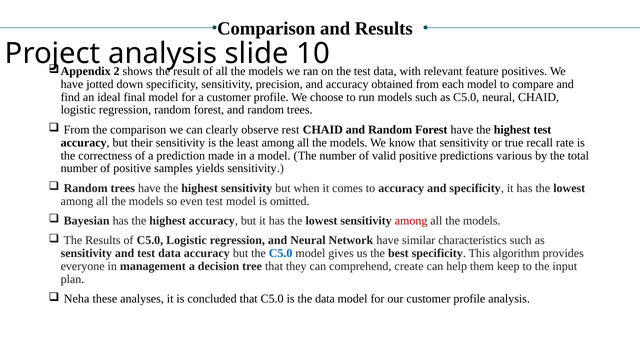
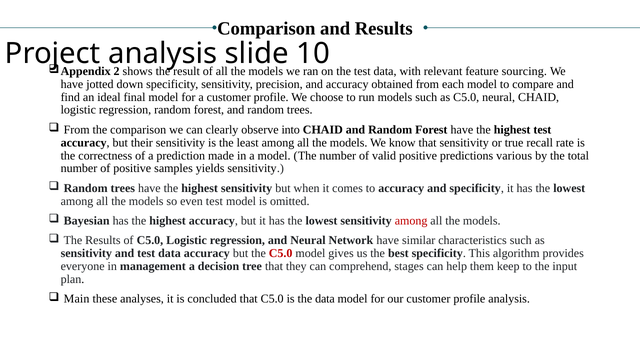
positives: positives -> sourcing (524, 71)
rest: rest -> into (291, 130)
C5.0 colour: blue -> red (281, 253)
create: create -> stages (409, 266)
Neha: Neha -> Main (77, 299)
